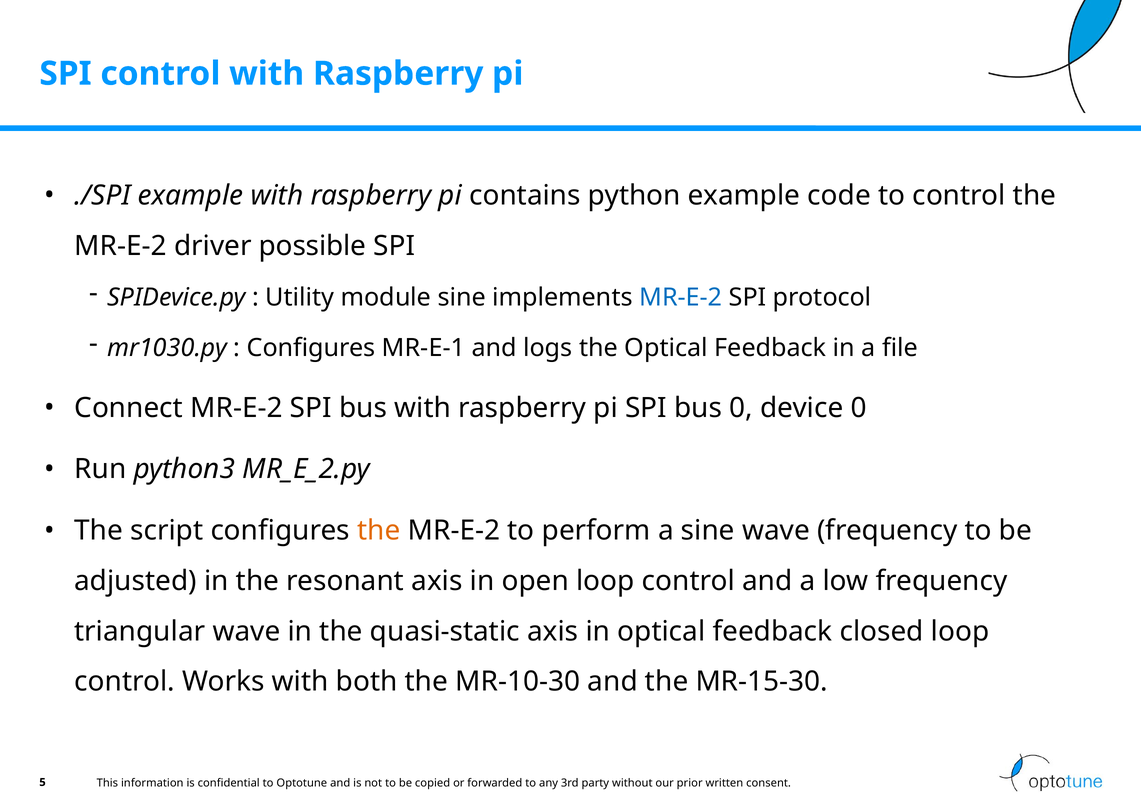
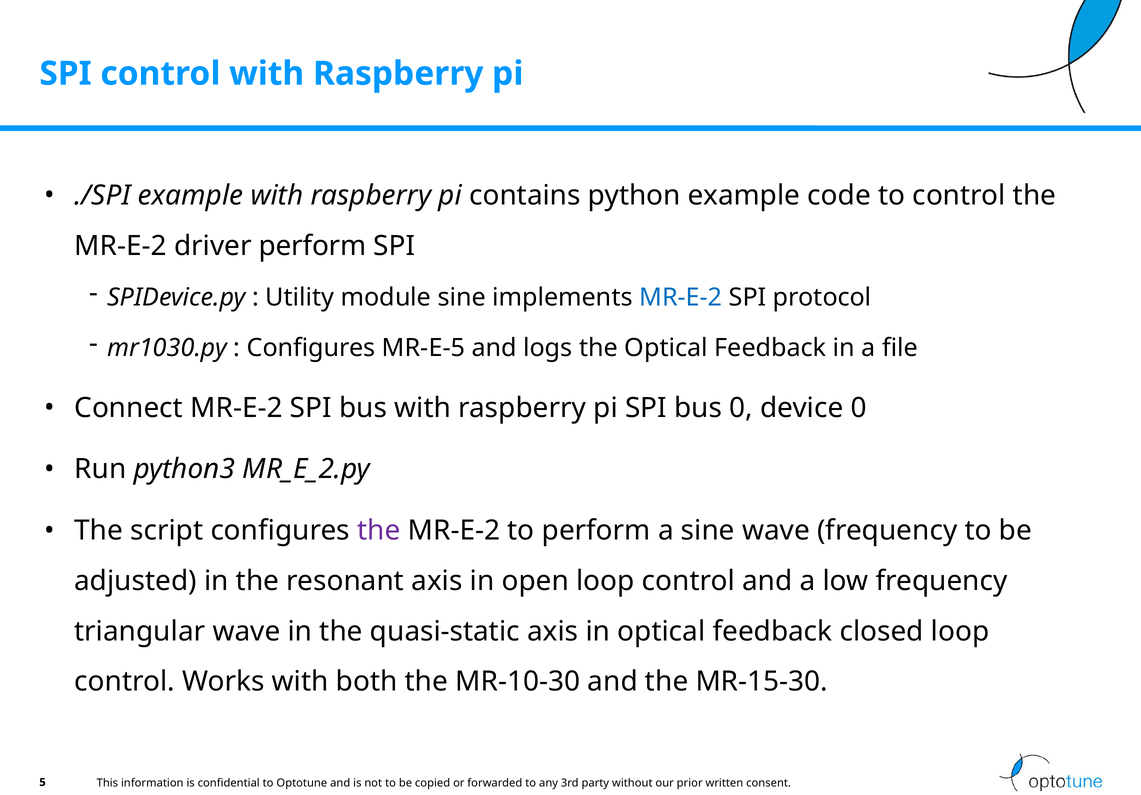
driver possible: possible -> perform (313, 246)
MR-E-1: MR-E-1 -> MR-E-5 (424, 348)
the colour: orange -> purple (379, 531)
